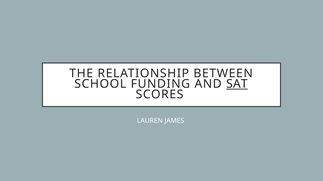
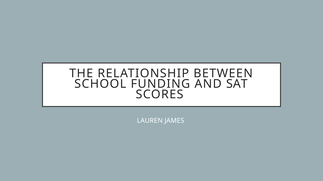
SAT underline: present -> none (237, 84)
